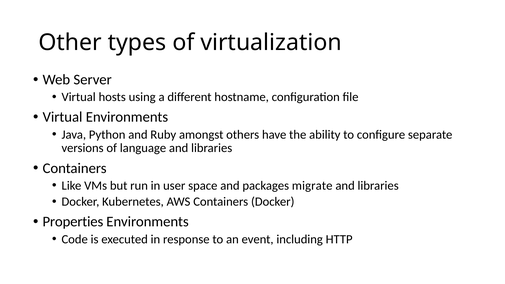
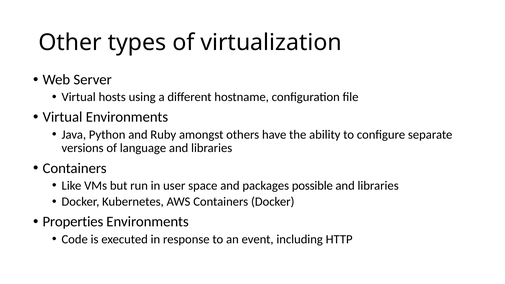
migrate: migrate -> possible (312, 186)
